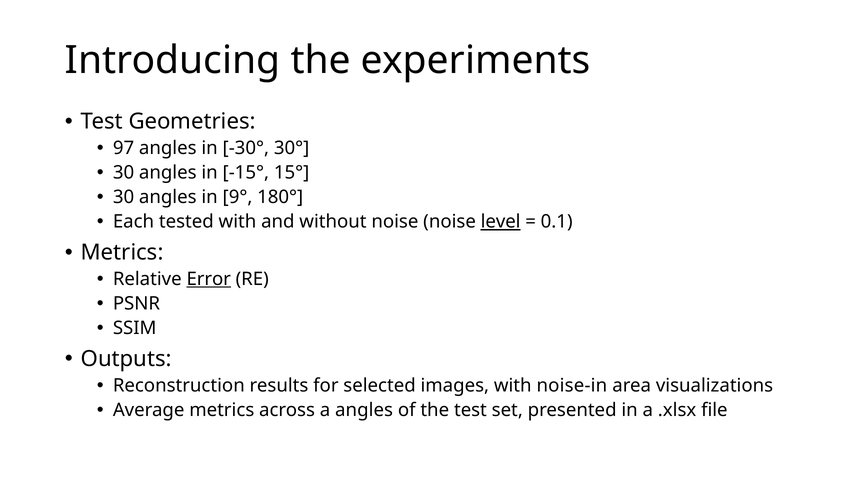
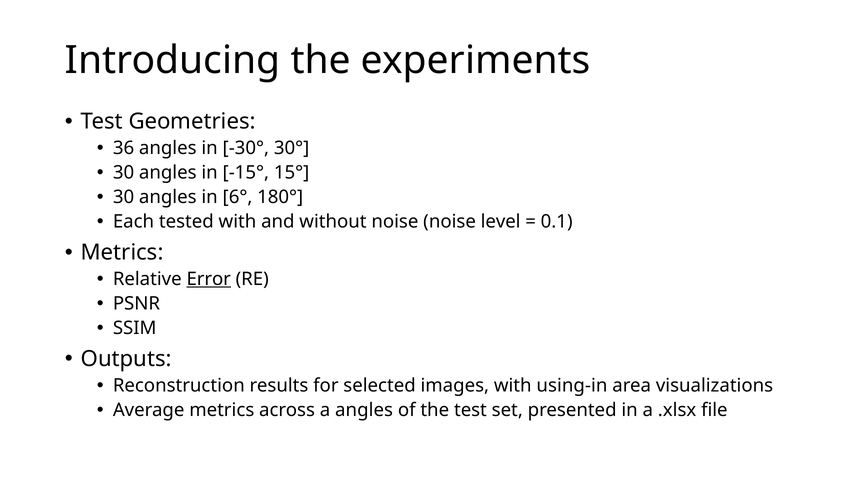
97: 97 -> 36 (124, 148)
9°: 9° -> 6° (238, 197)
level underline: present -> none (501, 222)
noise-in: noise-in -> using-in (572, 386)
